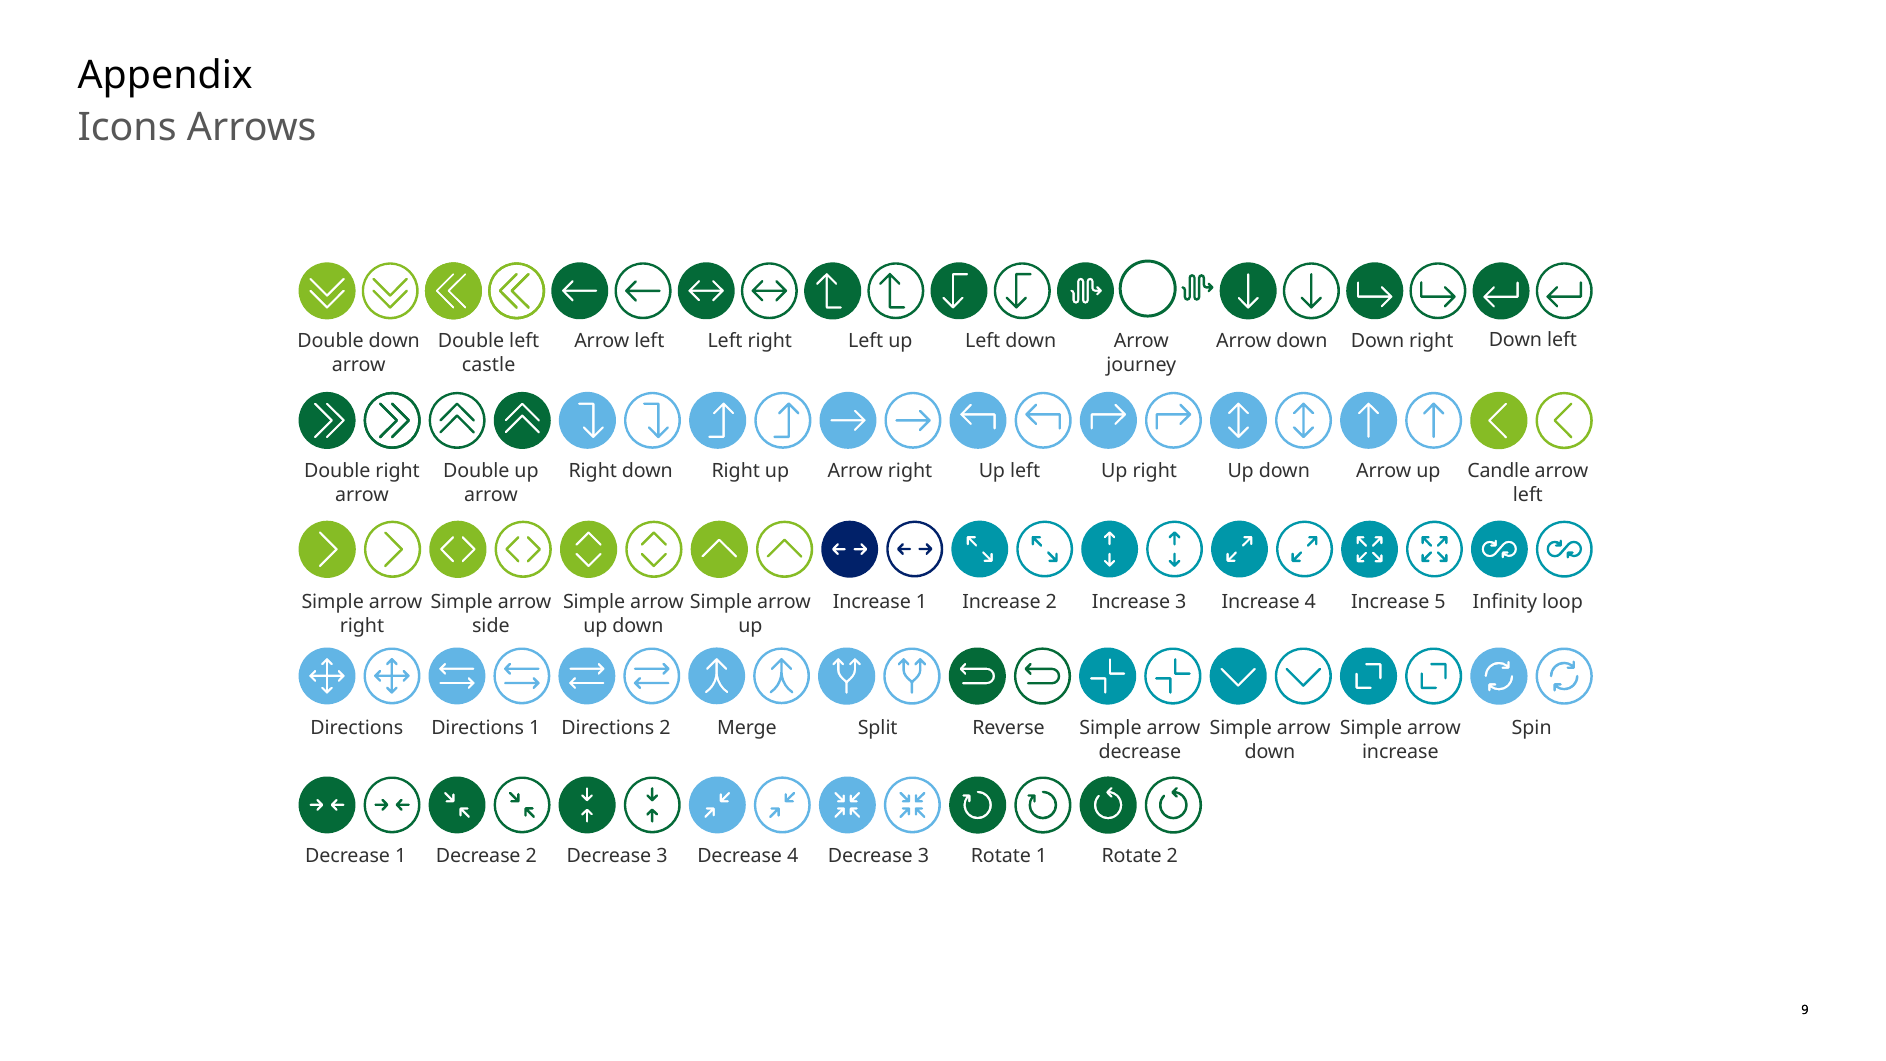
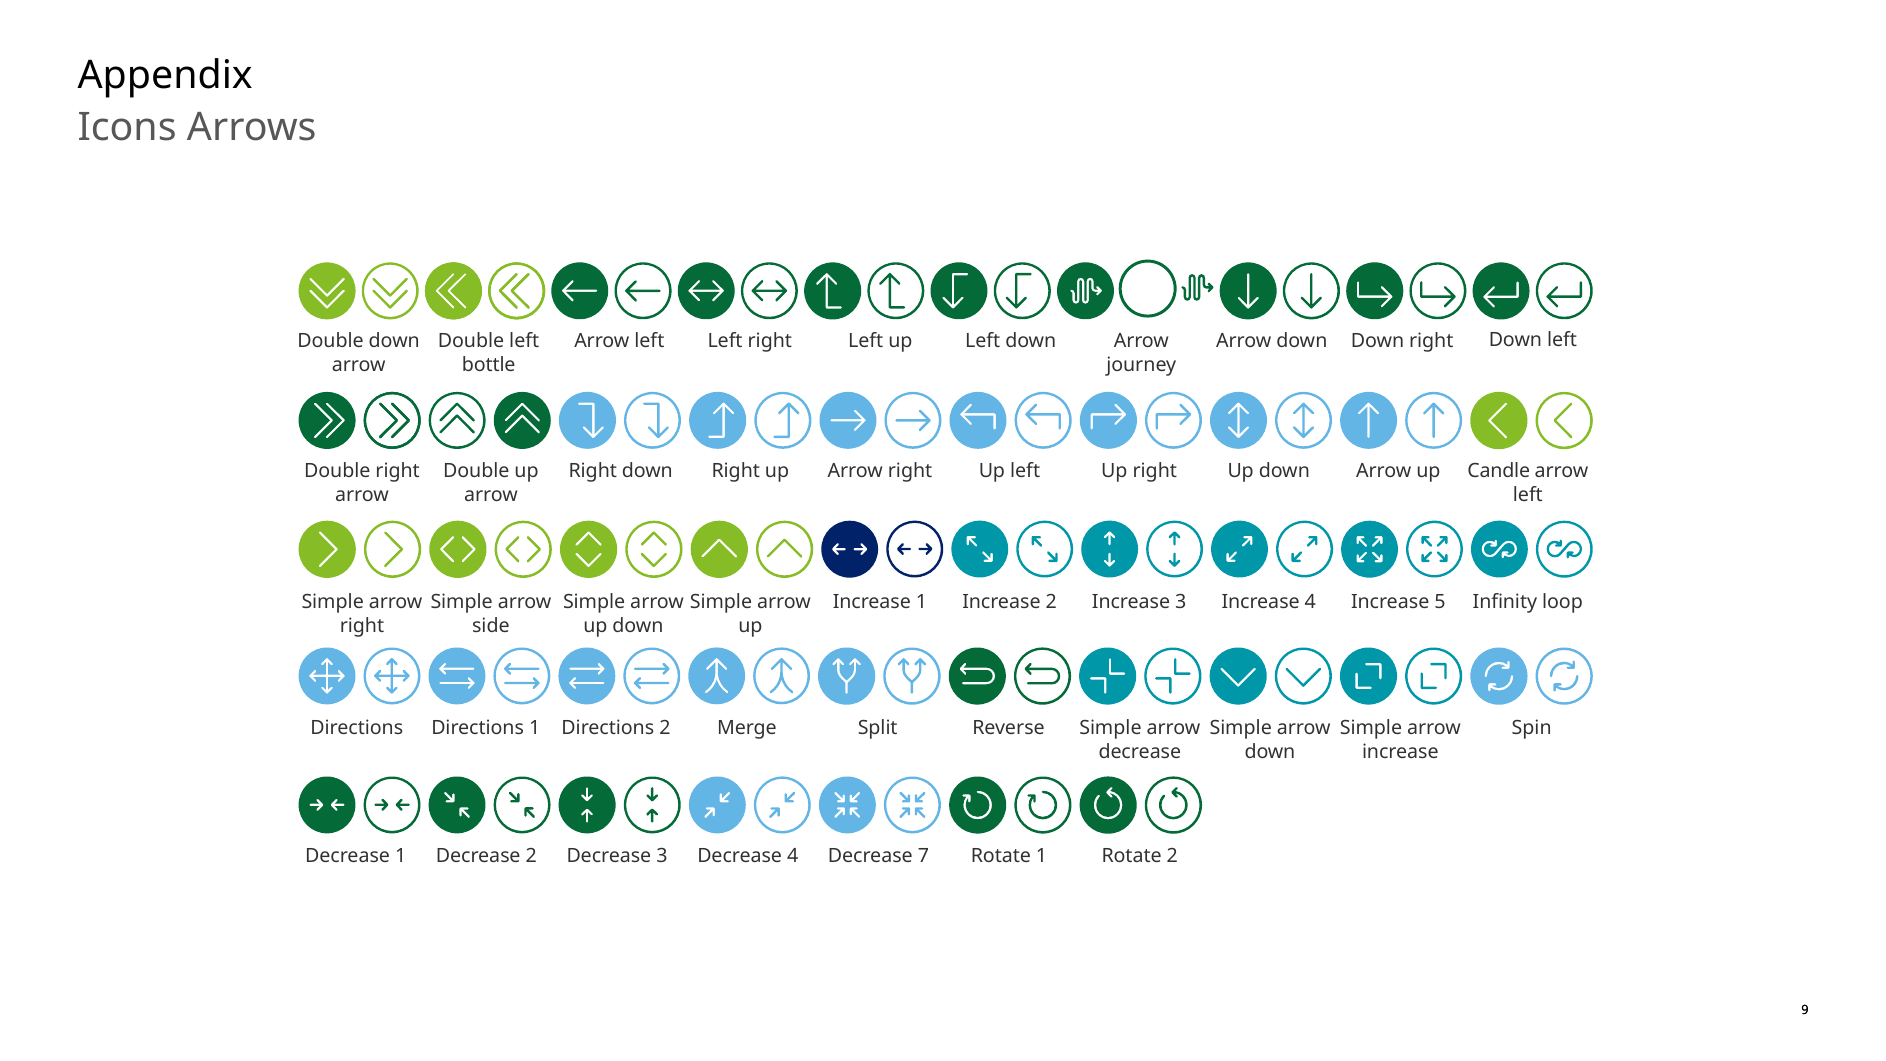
castle: castle -> bottle (489, 365)
4 Decrease 3: 3 -> 7 (923, 856)
